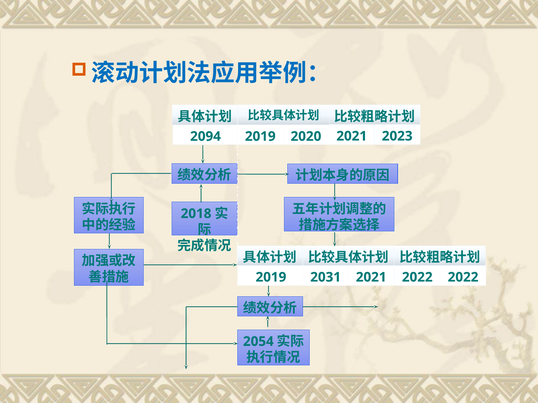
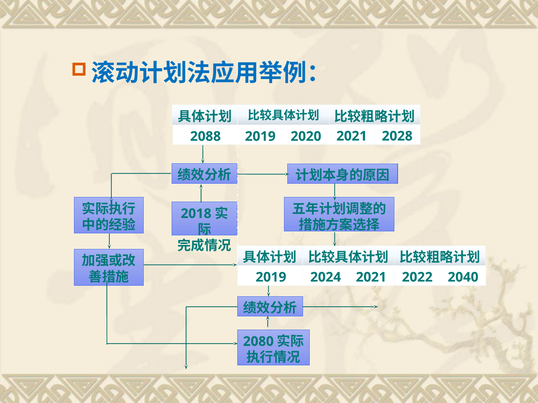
2094: 2094 -> 2088 (206, 137)
2023: 2023 -> 2028 (397, 136)
2031: 2031 -> 2024 (326, 277)
2022 2022: 2022 -> 2040 (463, 277)
2054: 2054 -> 2080 (258, 342)
